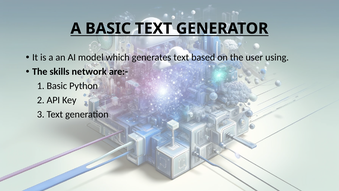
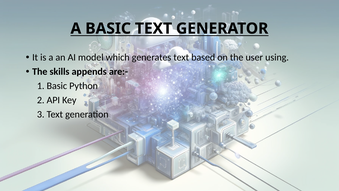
network: network -> appends (89, 72)
